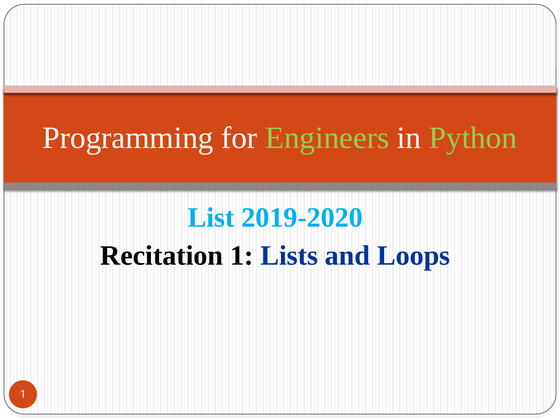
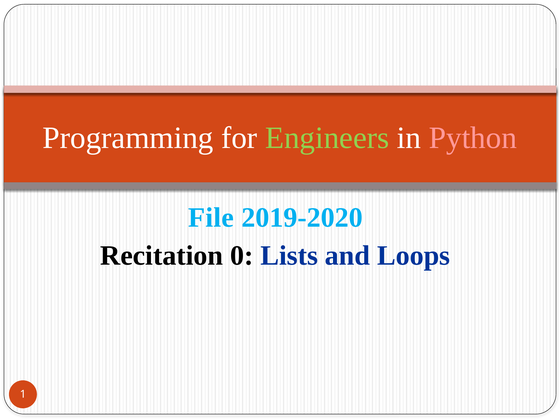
Python colour: light green -> pink (473, 138)
List: List -> File (211, 218)
Recitation 1: 1 -> 0 (242, 256)
